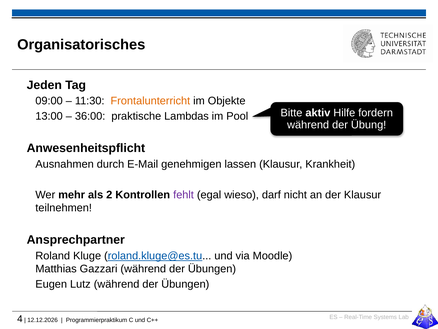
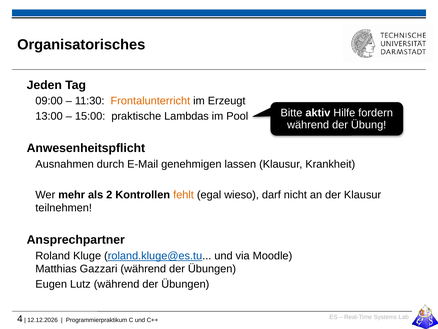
Objekte: Objekte -> Erzeugt (227, 101)
36:00: 36:00 -> 15:00 (90, 116)
fehlt colour: purple -> orange (184, 195)
